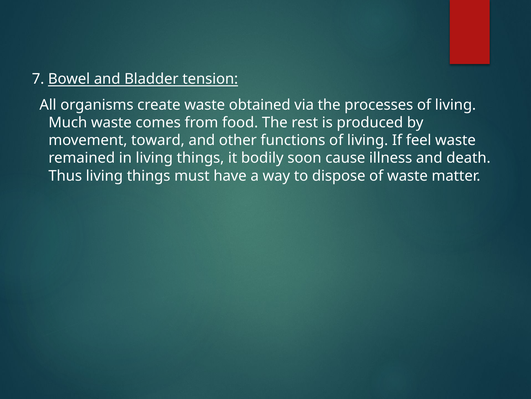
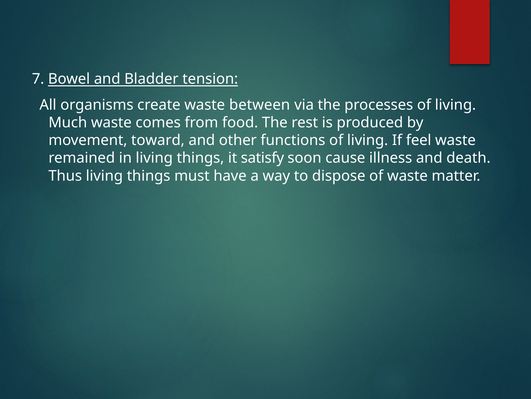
obtained: obtained -> between (260, 105)
bodily: bodily -> satisfy (262, 158)
